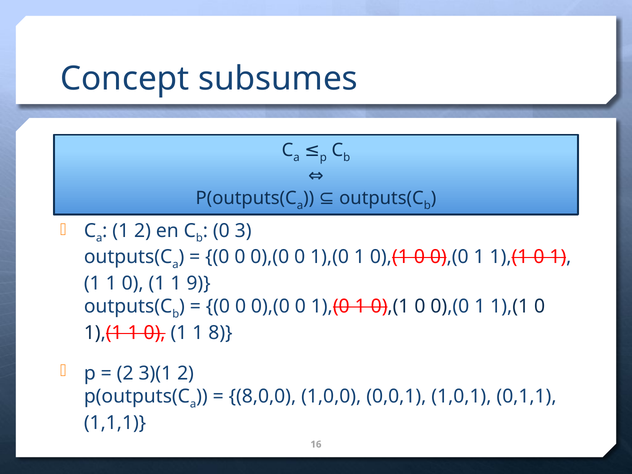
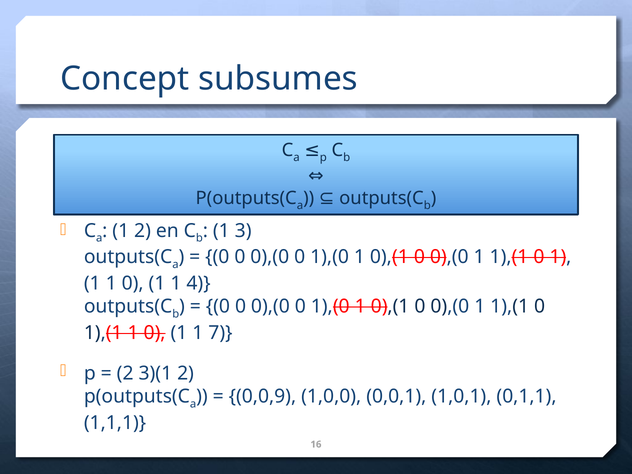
0: 0 -> 1 (221, 231)
9: 9 -> 4 (199, 283)
8: 8 -> 7 (220, 333)
8,0,0: 8,0,0 -> 0,0,9 (262, 397)
